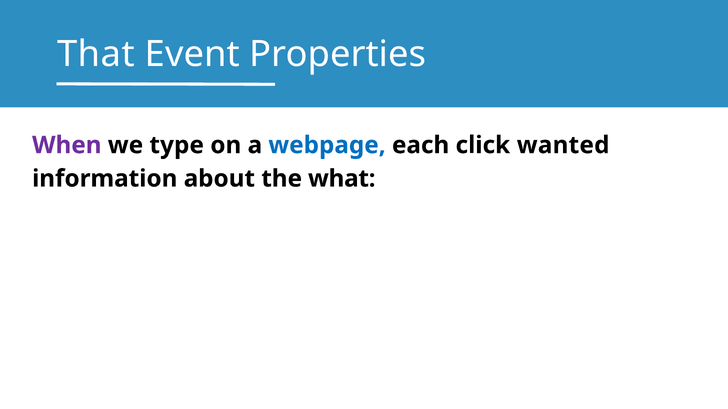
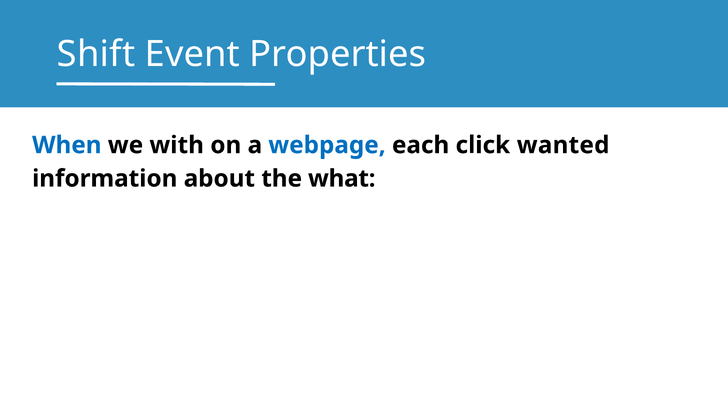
That: That -> Shift (96, 54)
When colour: purple -> blue (67, 145)
type: type -> with (177, 145)
